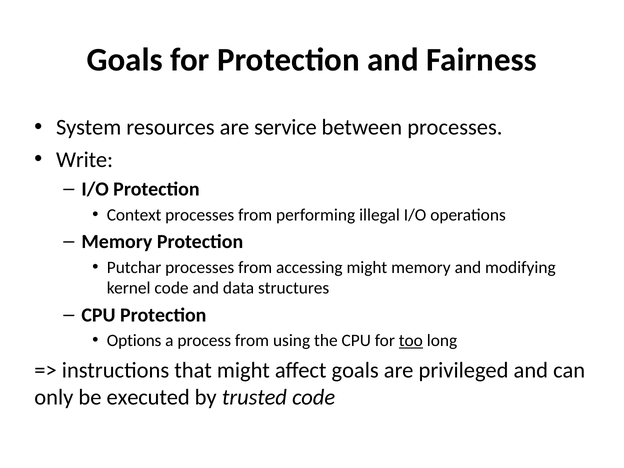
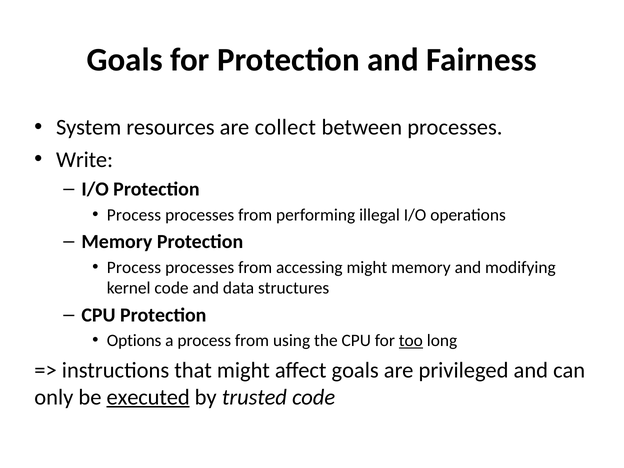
service: service -> collect (285, 127)
Context: Context -> Process (134, 215)
Putchar: Putchar -> Process (134, 267)
executed underline: none -> present (148, 397)
